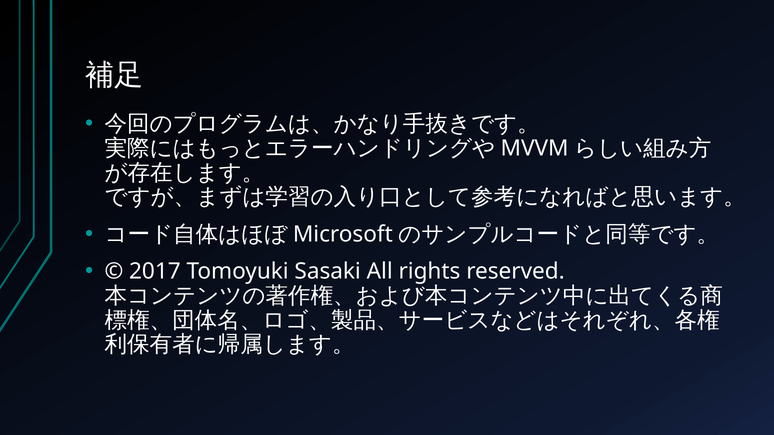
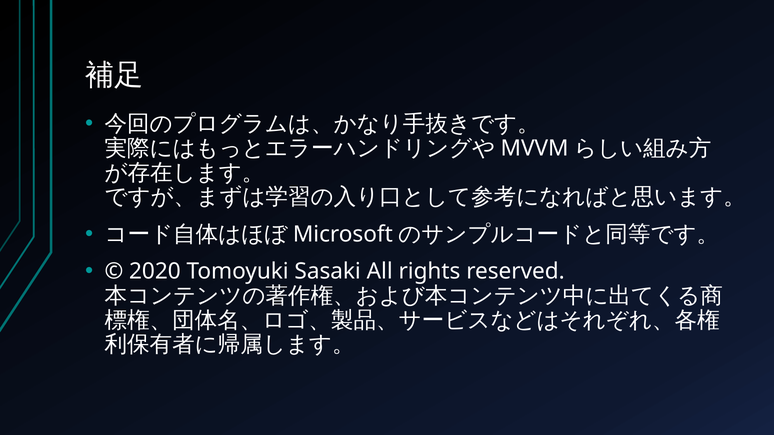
2017: 2017 -> 2020 (155, 272)
